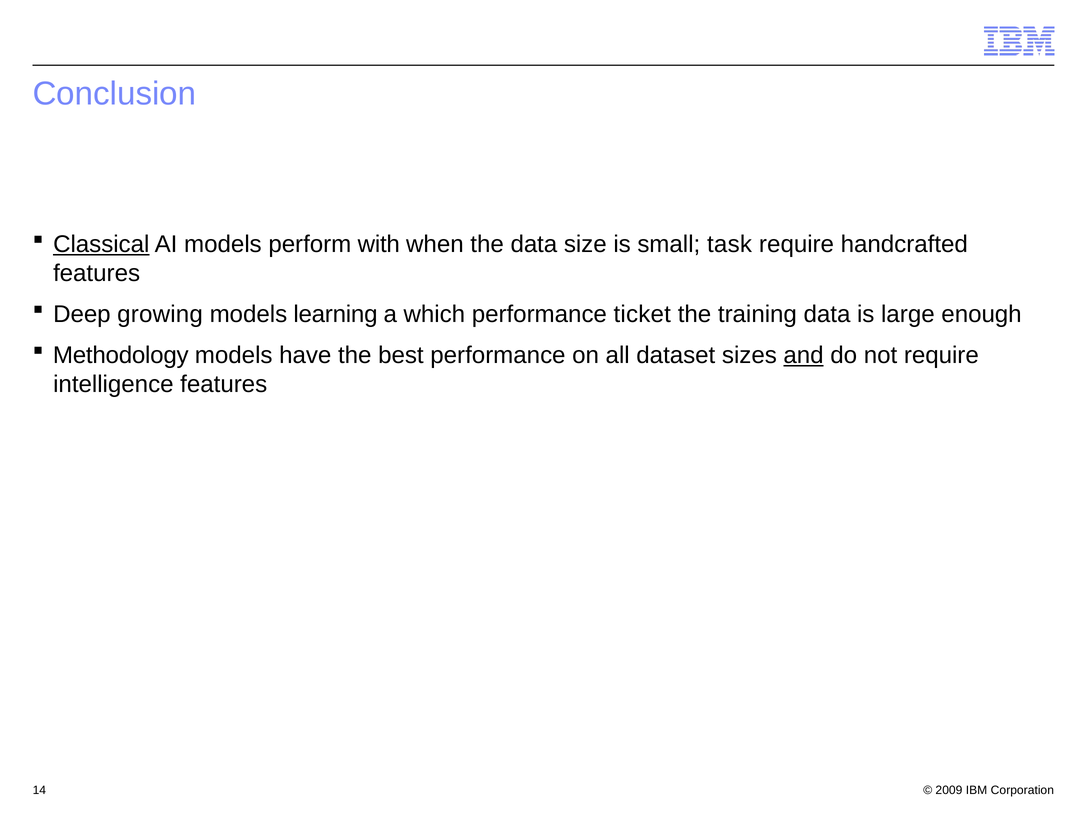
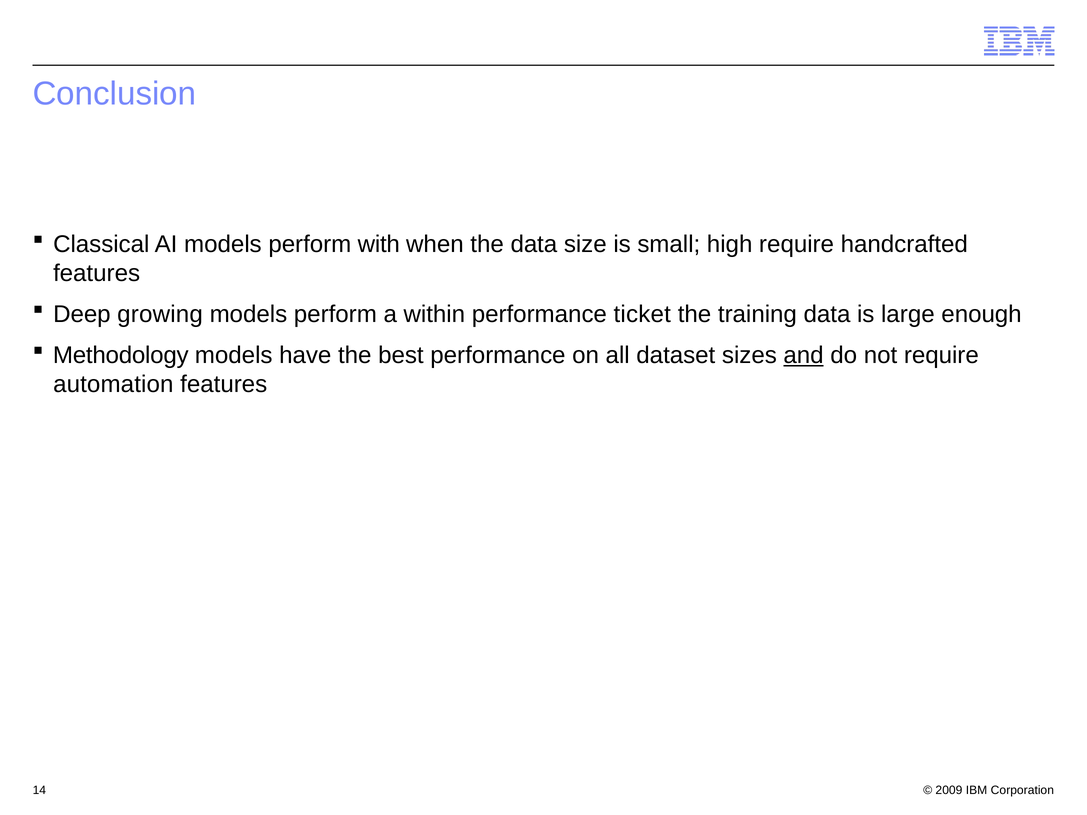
Classical underline: present -> none (101, 244)
task: task -> high (730, 244)
learning: learning -> perform (335, 314)
which: which -> within (434, 314)
intelligence: intelligence -> automation (113, 385)
